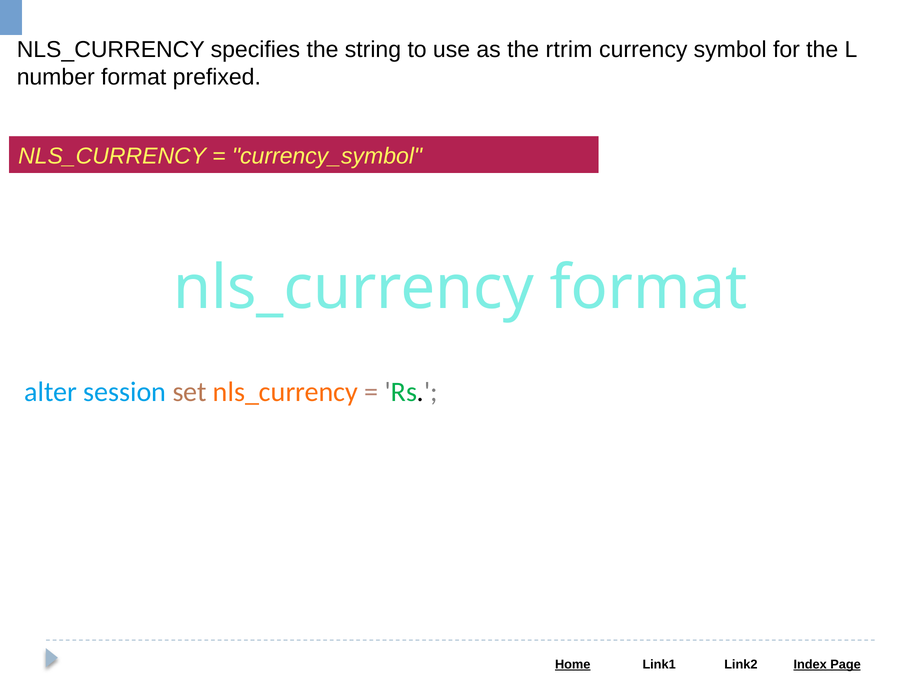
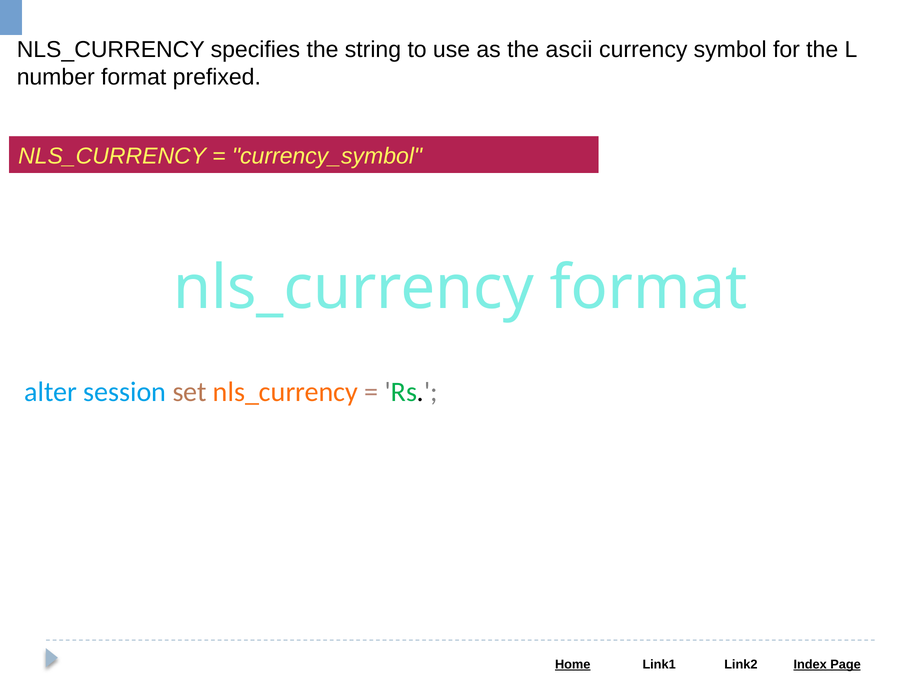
rtrim: rtrim -> ascii (569, 50)
